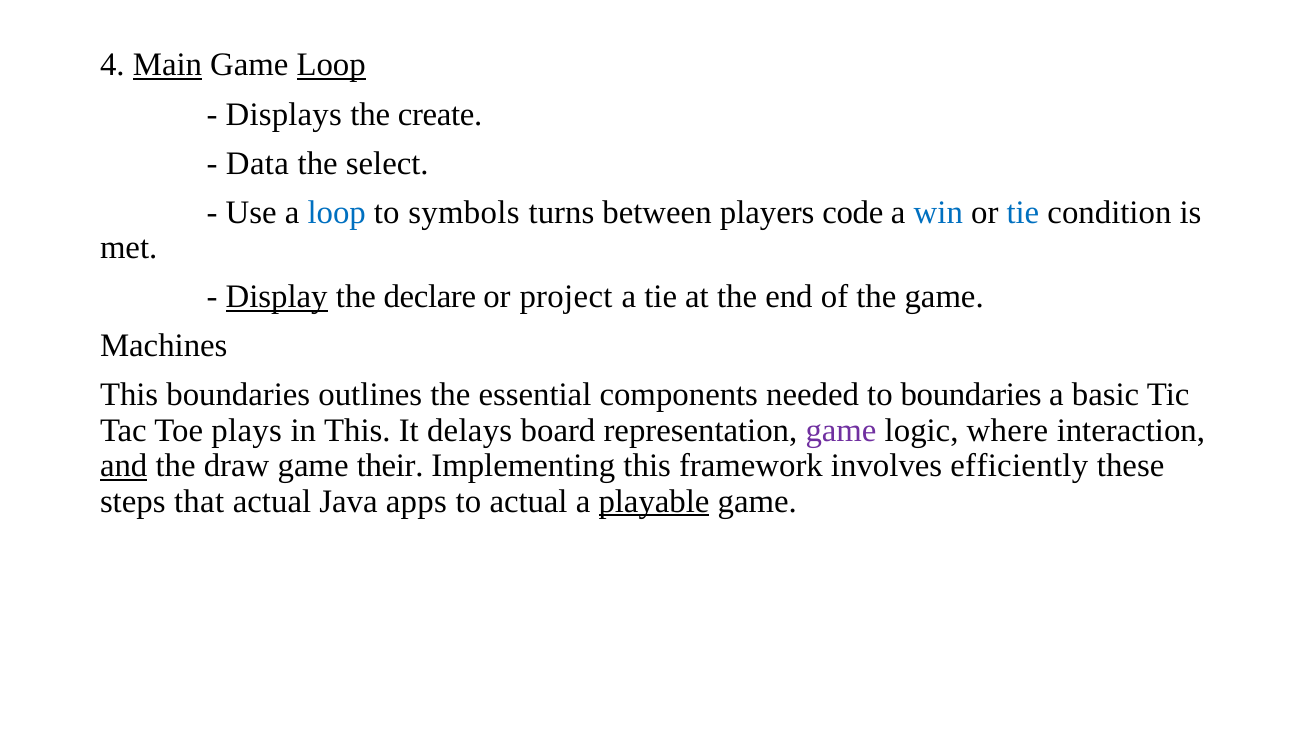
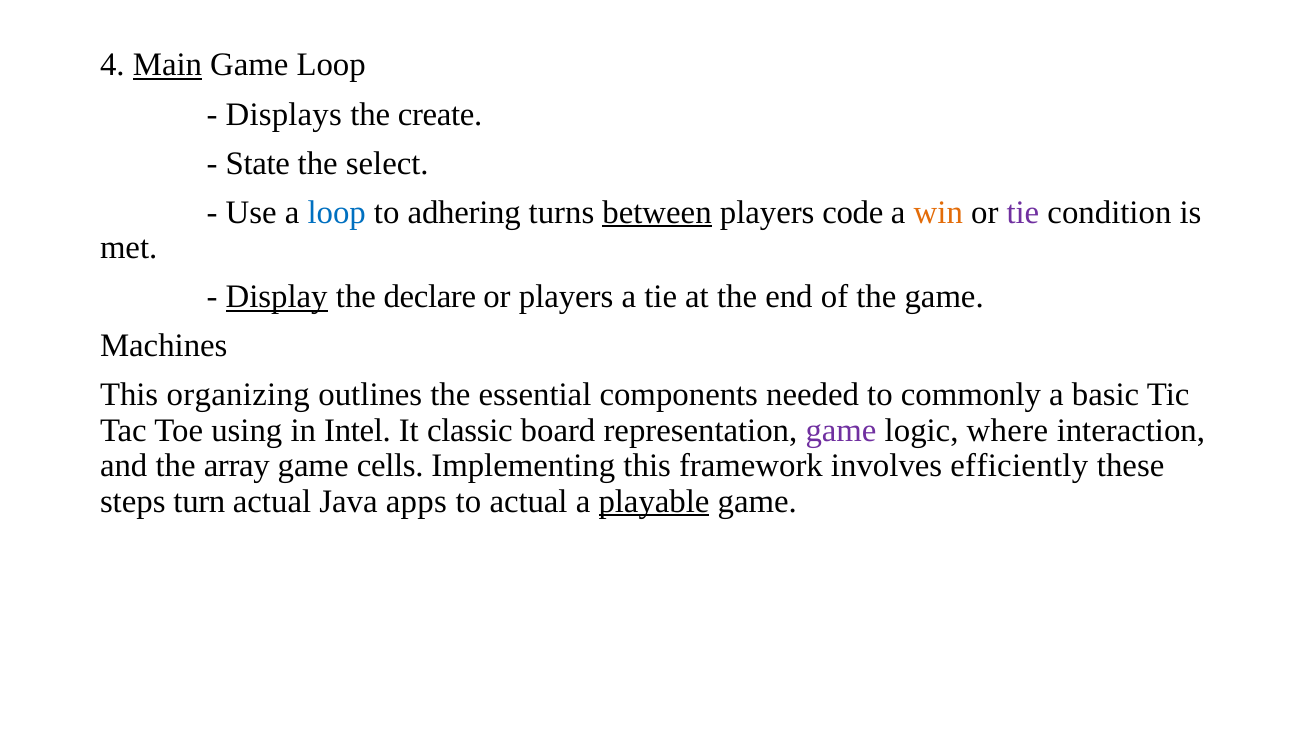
Loop underline: present -> none (331, 65)
Data: Data -> State (258, 163)
symbols: symbols -> adhering (464, 212)
between underline: none -> present (657, 212)
win colour: blue -> orange (938, 212)
tie colour: blue -> purple (1023, 212)
or project: project -> players (566, 297)
This boundaries: boundaries -> organizing (238, 395)
to boundaries: boundaries -> commonly (971, 395)
plays: plays -> using (247, 430)
in This: This -> Intel (358, 430)
delays: delays -> classic (470, 430)
and underline: present -> none (124, 466)
draw: draw -> array (237, 466)
their: their -> cells (390, 466)
that: that -> turn (199, 501)
